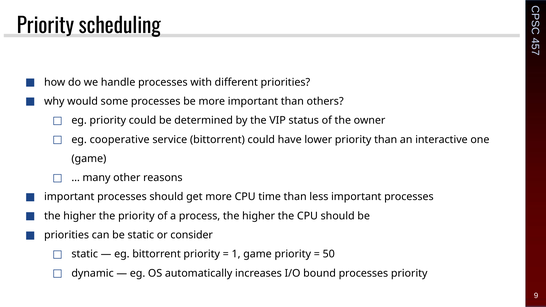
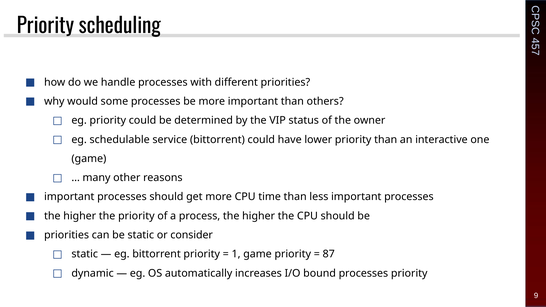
cooperative: cooperative -> schedulable (120, 140)
50: 50 -> 87 (329, 254)
